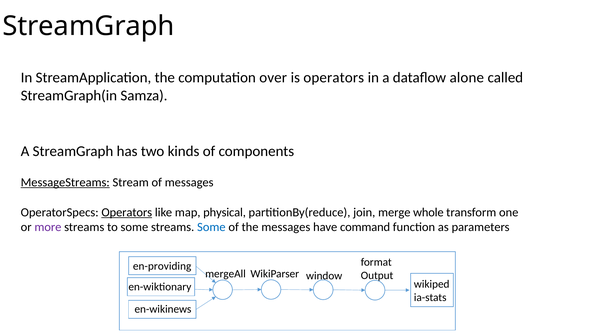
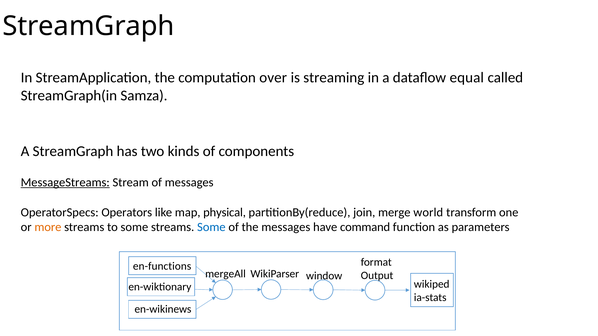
is operators: operators -> streaming (334, 78)
alone: alone -> equal (467, 78)
Operators underline: present -> none (127, 213)
whole: whole -> world (428, 213)
more colour: purple -> orange (48, 227)
en-providing: en-providing -> en-functions (162, 267)
